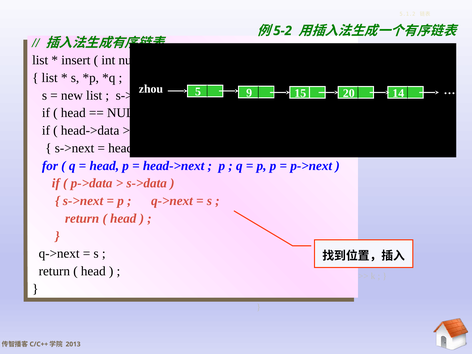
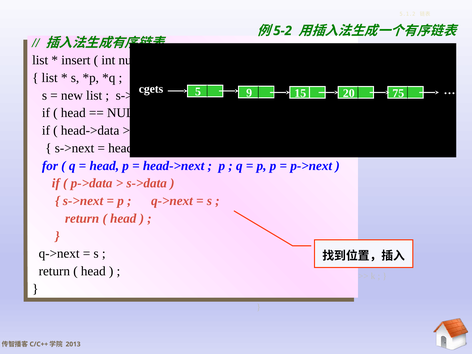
zhou: zhou -> cgets (151, 89)
14: 14 -> 75 (398, 93)
